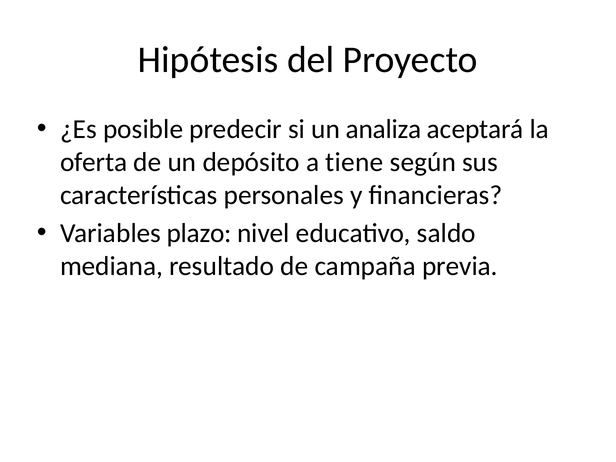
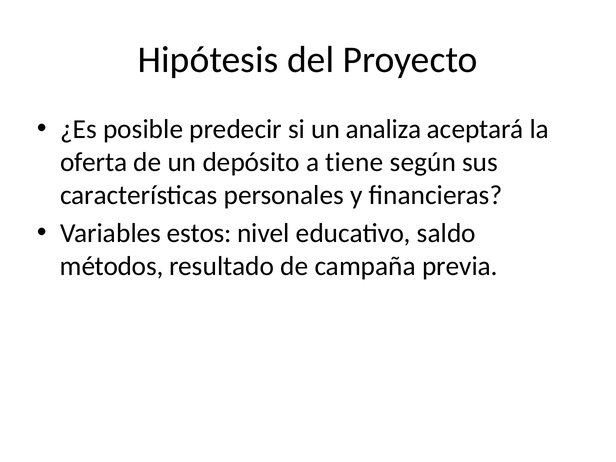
plazo: plazo -> estos (199, 233)
mediana: mediana -> métodos (112, 266)
